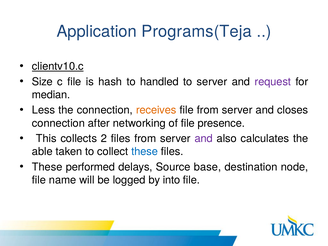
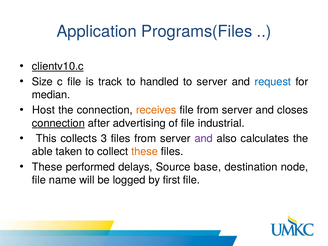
Programs(Teja: Programs(Teja -> Programs(Files (197, 31)
hash: hash -> track (110, 82)
request colour: purple -> blue (273, 82)
Less: Less -> Host (44, 110)
connection underline: none -> present (58, 123)
networking: networking -> advertising (139, 123)
presence: presence -> industrial (221, 123)
2: 2 -> 3 (104, 139)
these colour: blue -> orange (145, 152)
into: into -> first (172, 180)
